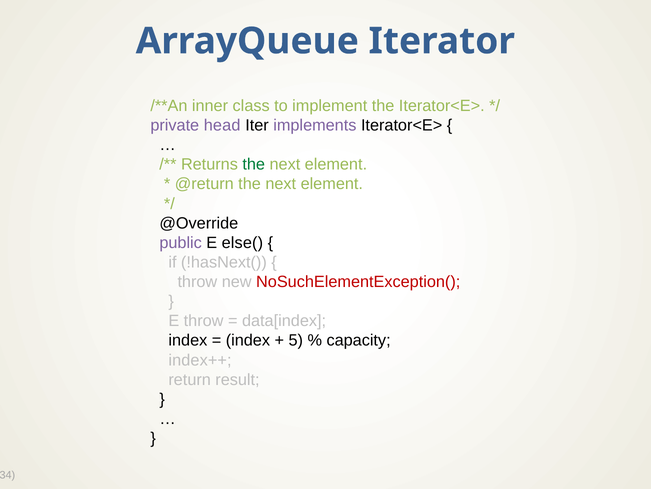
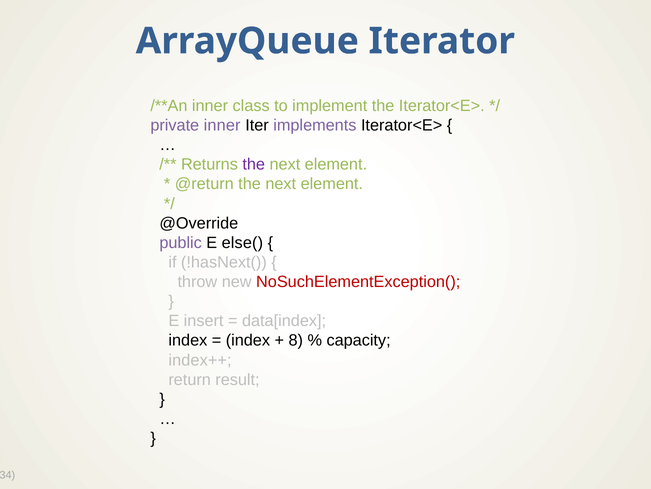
private head: head -> inner (222, 125)
the colour: green -> purple (254, 164)
E throw: throw -> insert (204, 321)
5: 5 -> 8 (296, 340)
